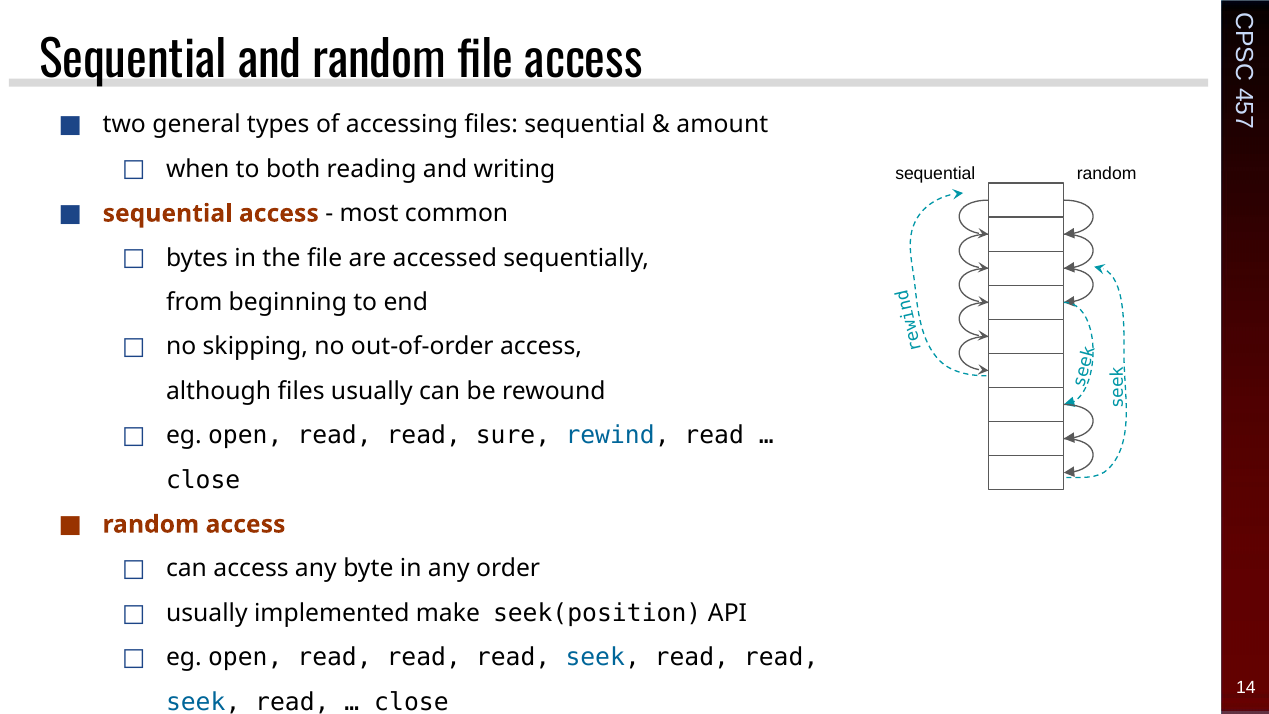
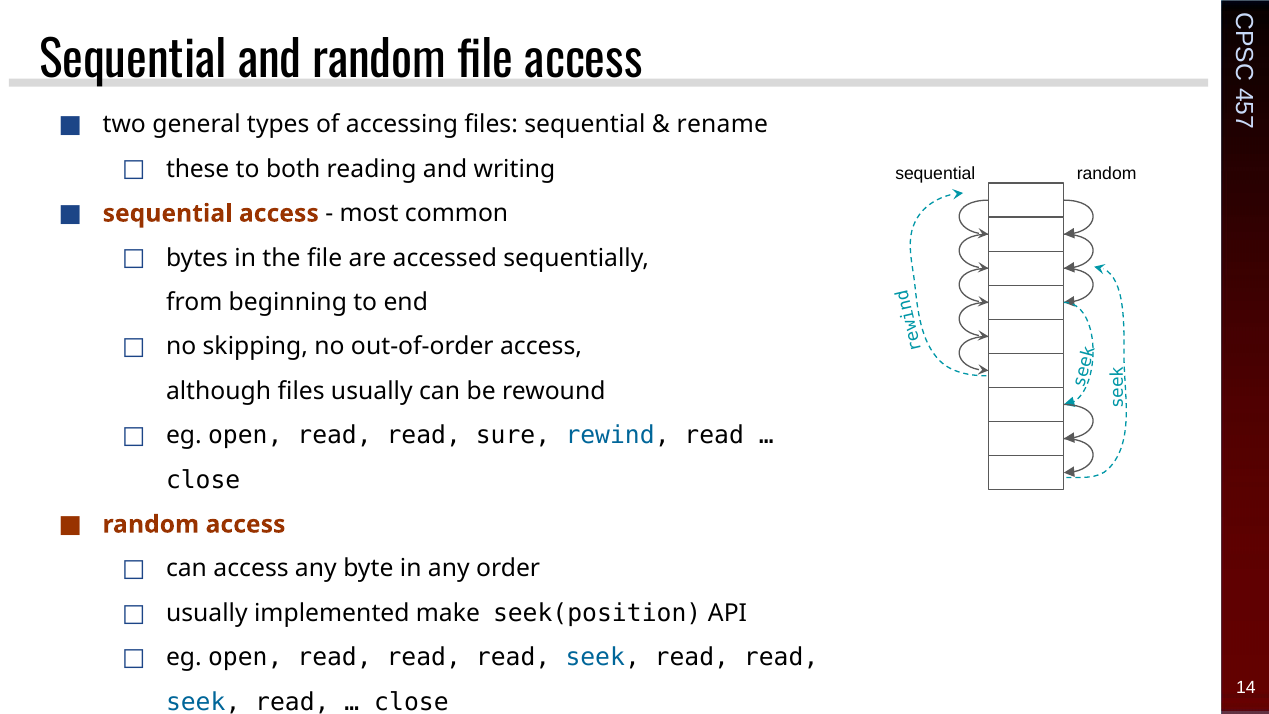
amount: amount -> rename (722, 125)
when: when -> these (198, 169)
